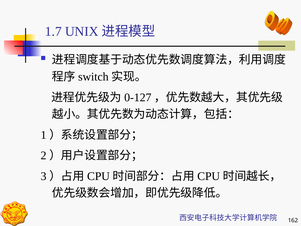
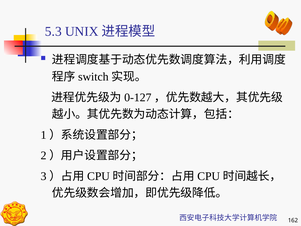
1.7: 1.7 -> 5.3 (53, 32)
